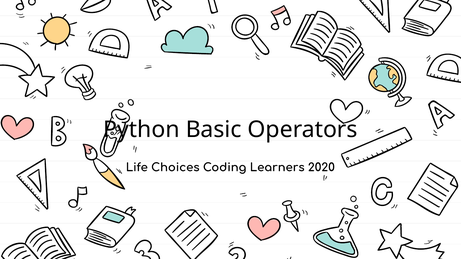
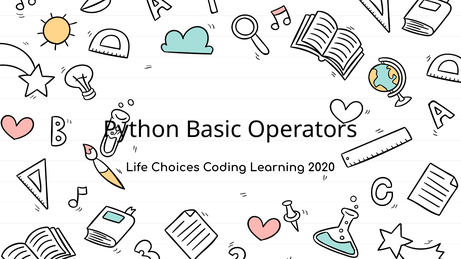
Learners: Learners -> Learning (277, 168)
